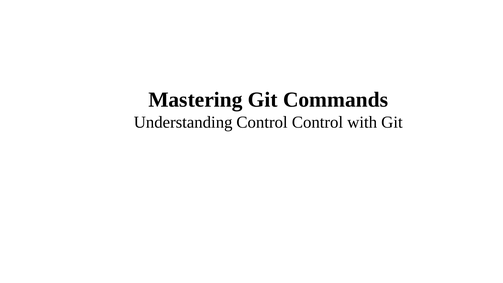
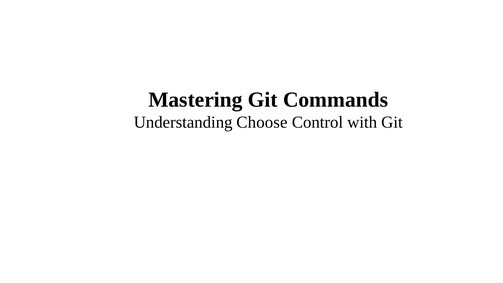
Understanding Control: Control -> Choose (262, 122)
